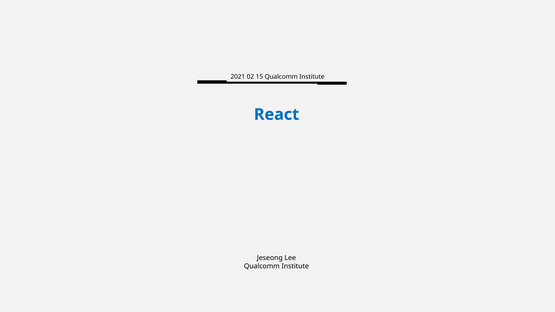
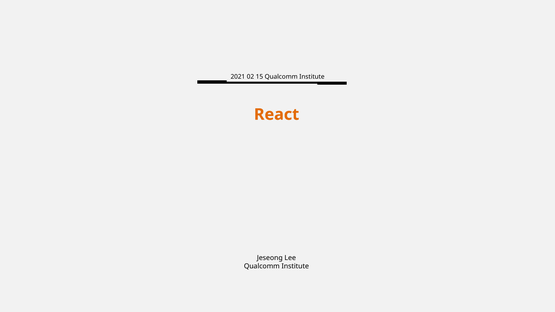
React colour: blue -> orange (277, 115)
